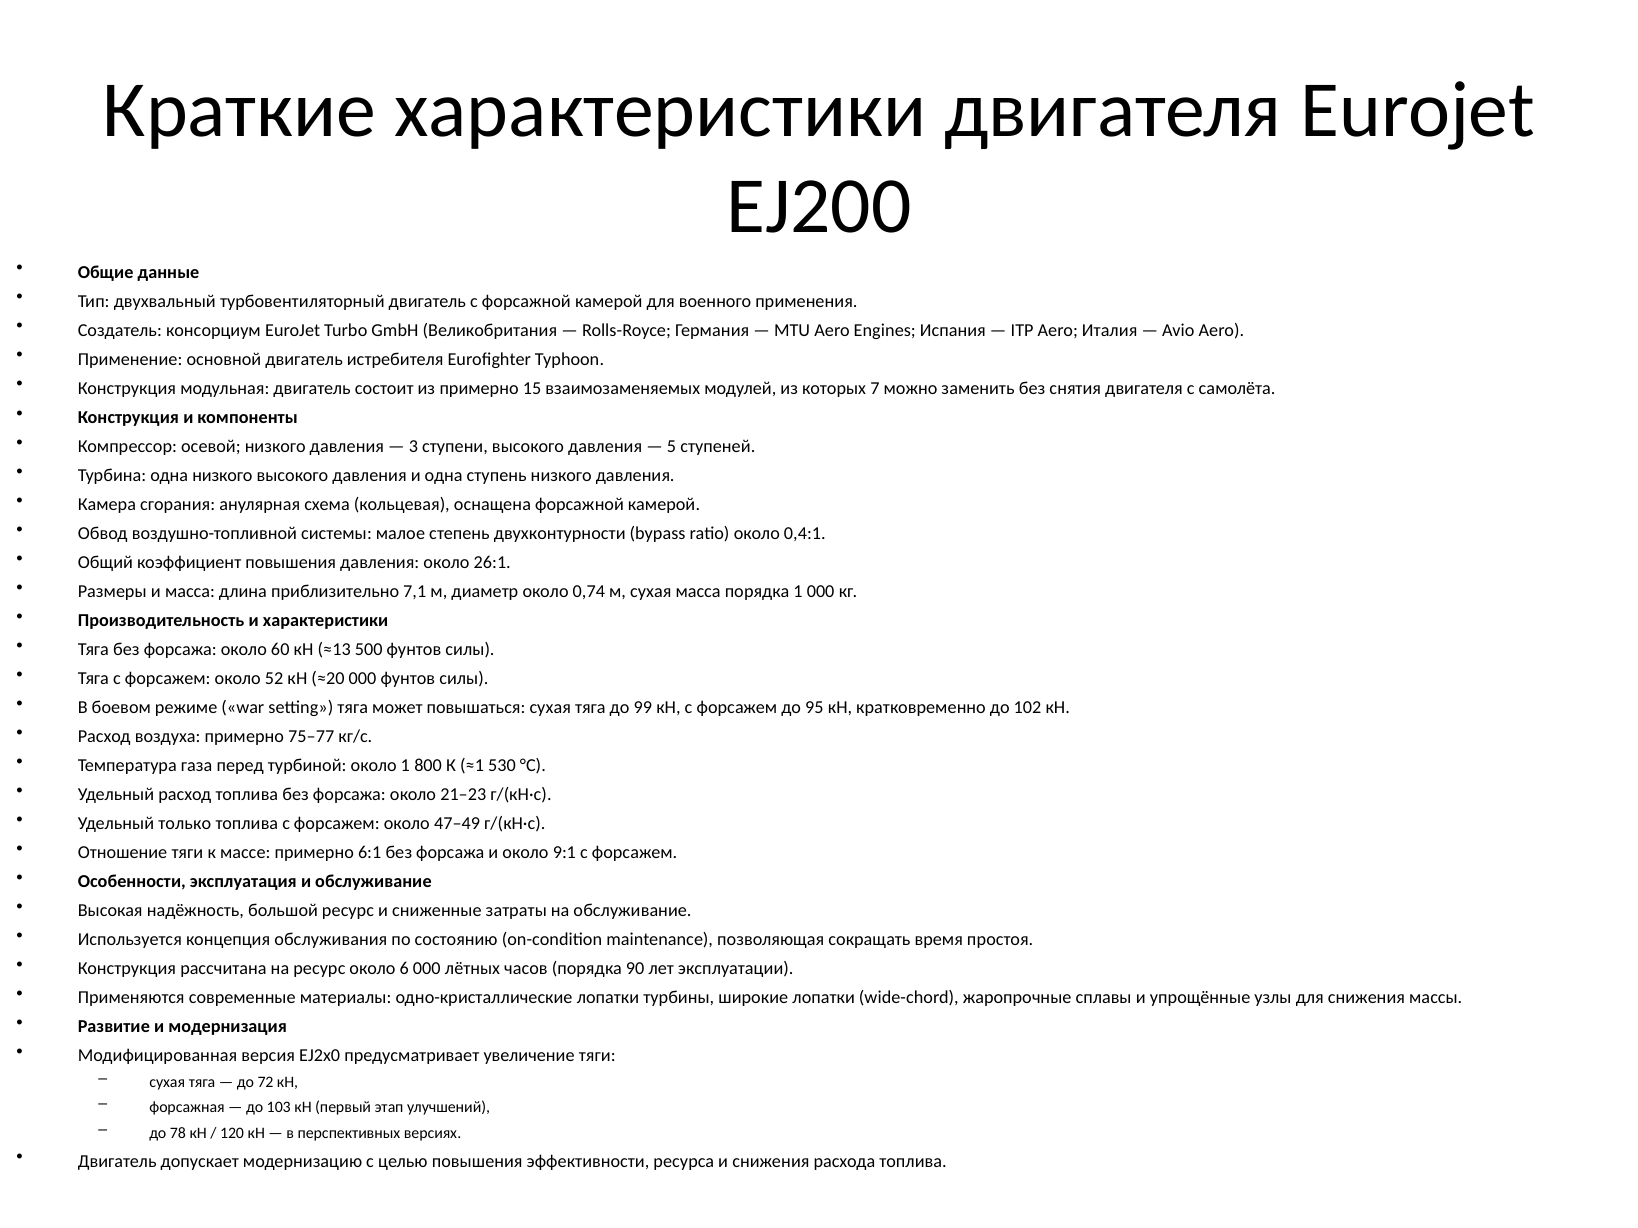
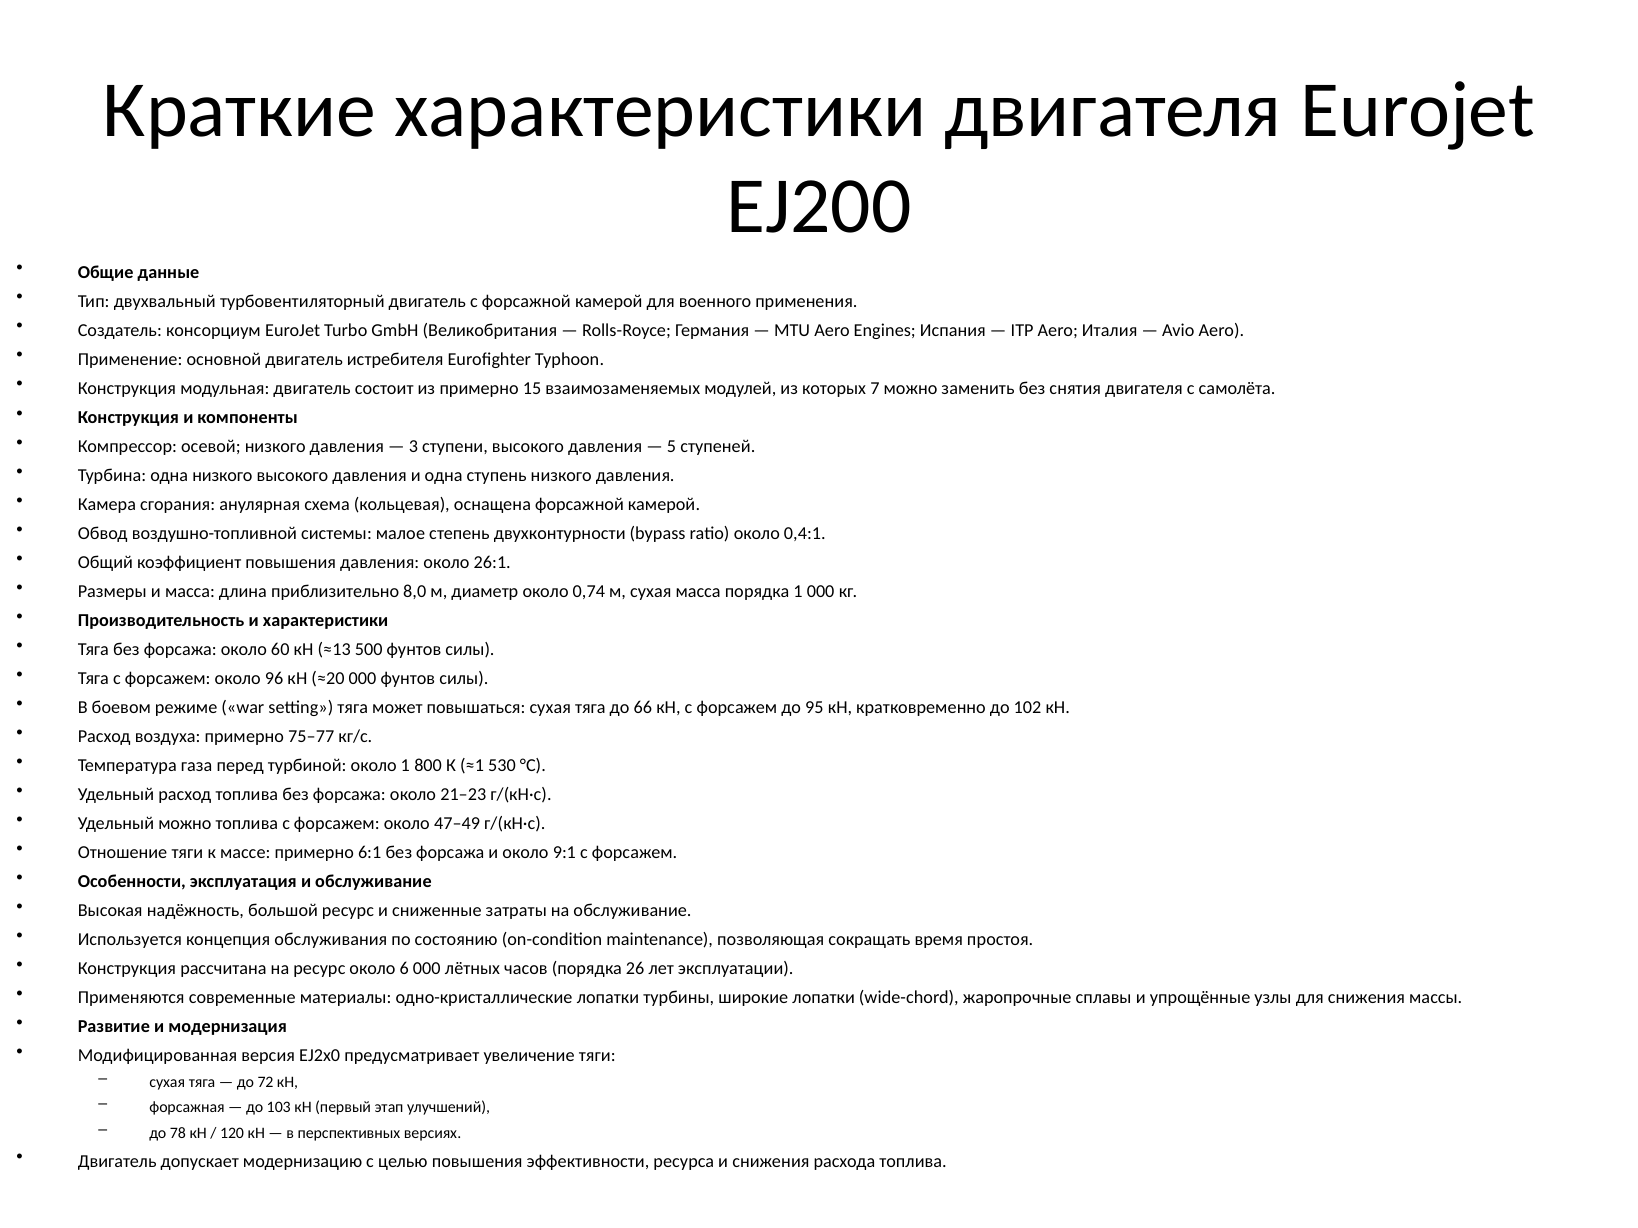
7,1: 7,1 -> 8,0 (415, 592)
52: 52 -> 96 (274, 679)
99: 99 -> 66 (643, 708)
Удельный только: только -> можно (185, 824)
90: 90 -> 26 (635, 969)
